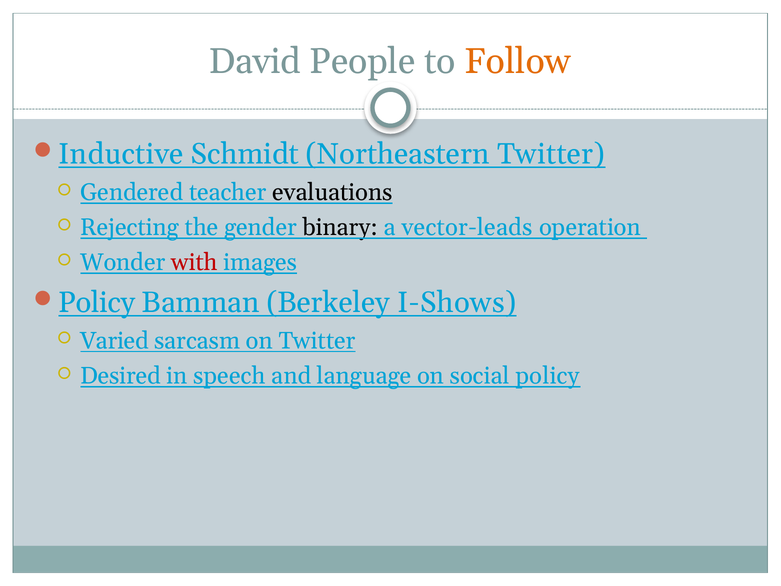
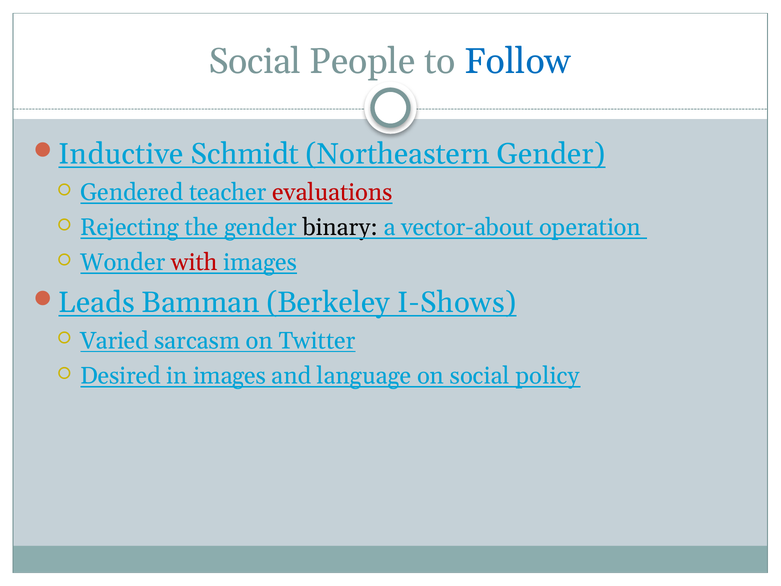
David: David -> Social (255, 61)
Follow colour: orange -> blue (518, 61)
Northeastern Twitter: Twitter -> Gender (551, 154)
evaluations colour: black -> red (333, 192)
vector-leads: vector-leads -> vector-about (467, 227)
Policy: Policy -> Leads (97, 302)
in speech: speech -> images (230, 376)
